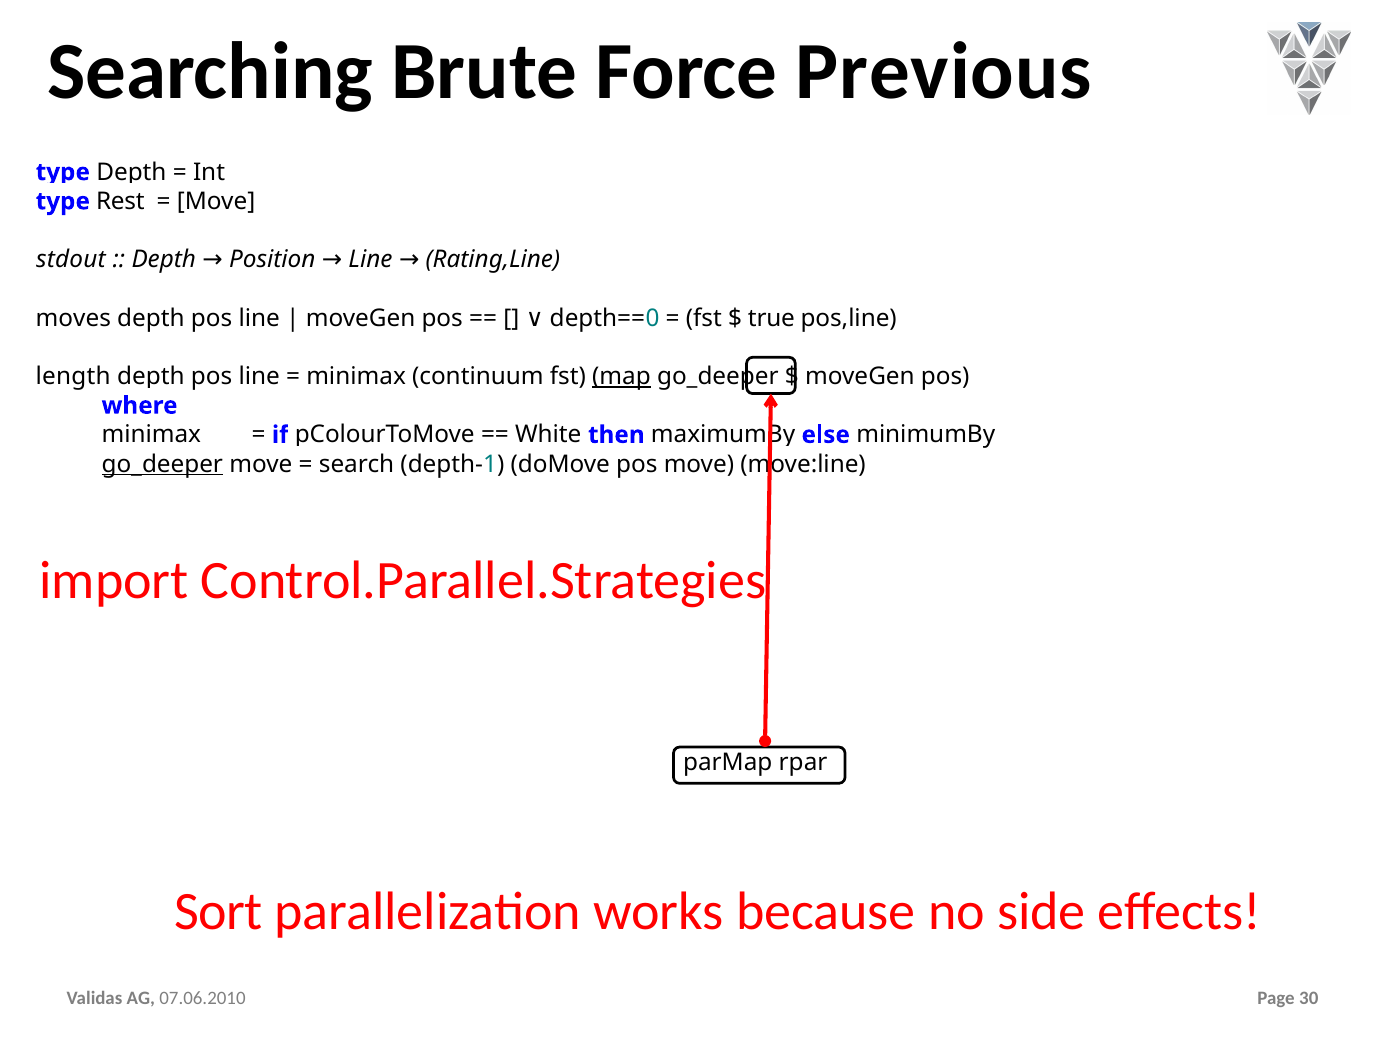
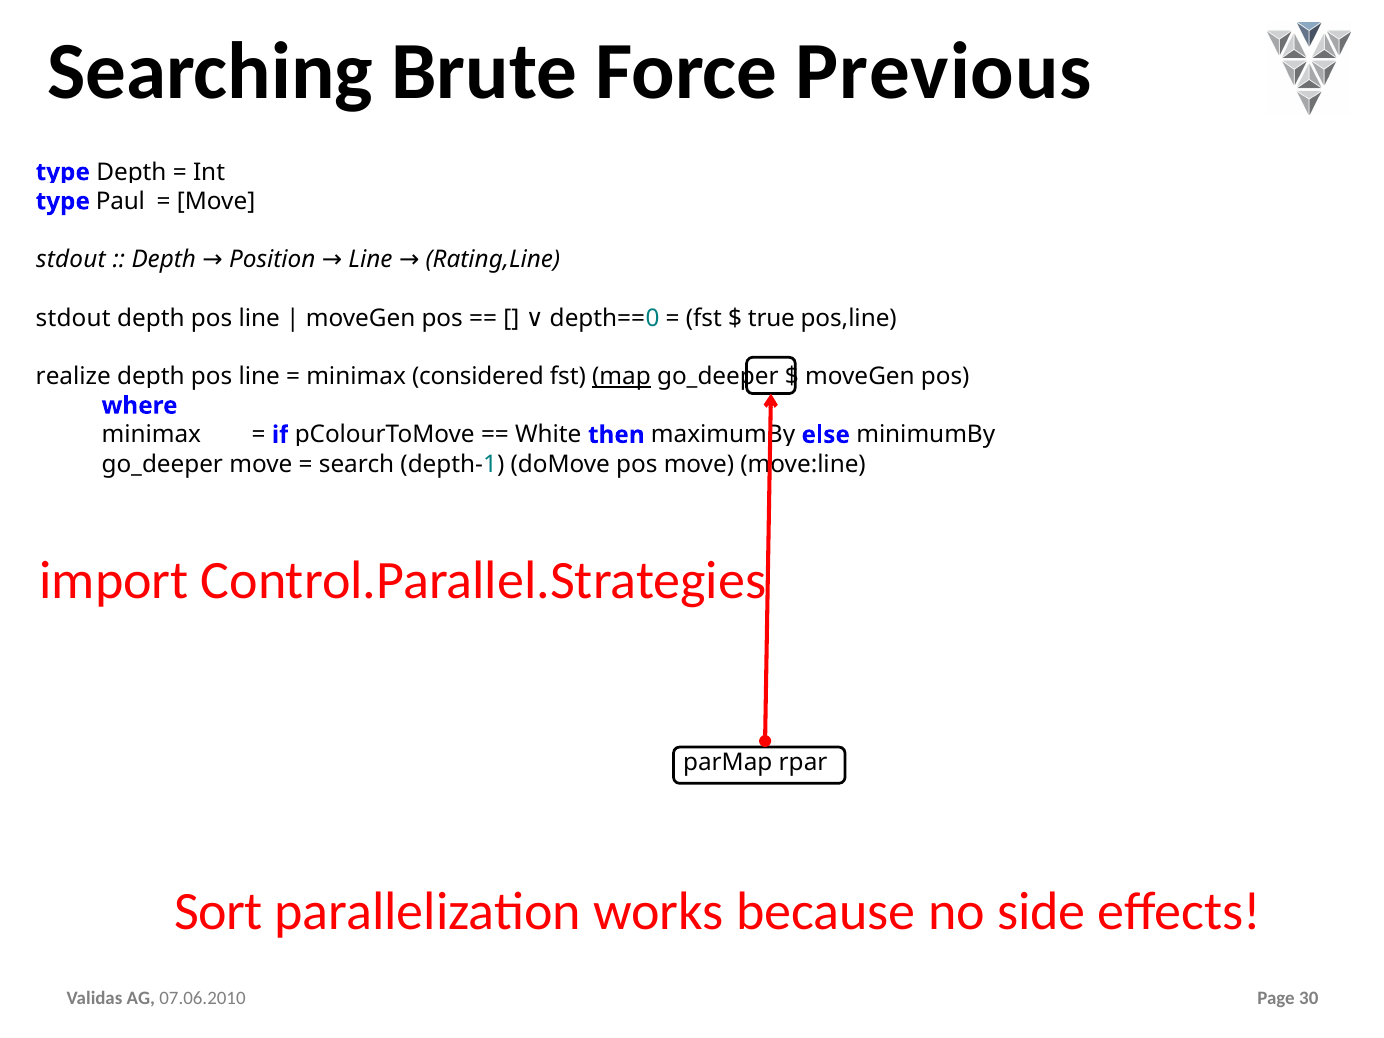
Rest: Rest -> Paul (120, 201)
moves: moves -> stdout (73, 318)
length: length -> realize (73, 376)
continuum: continuum -> considered (478, 376)
go_deeper underline: present -> none (162, 464)
